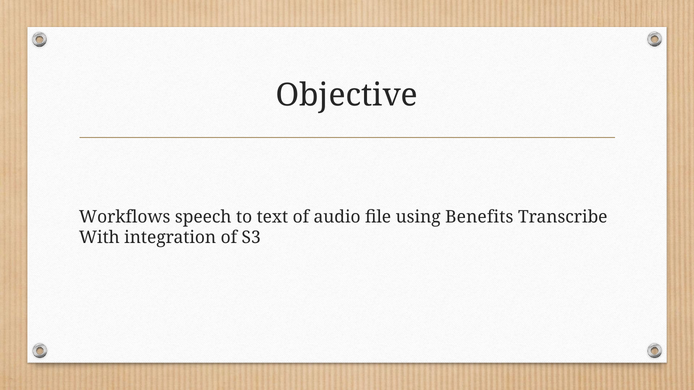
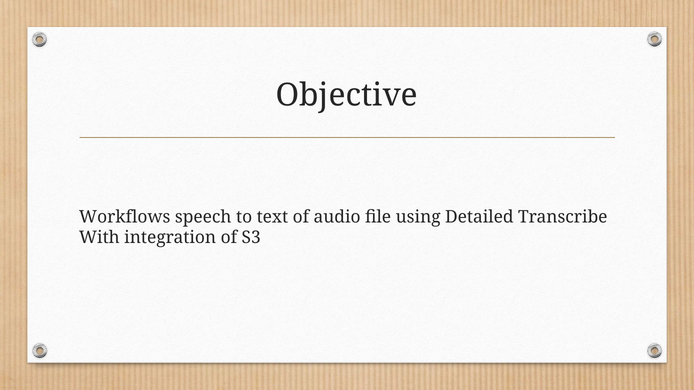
Benefits: Benefits -> Detailed (479, 217)
